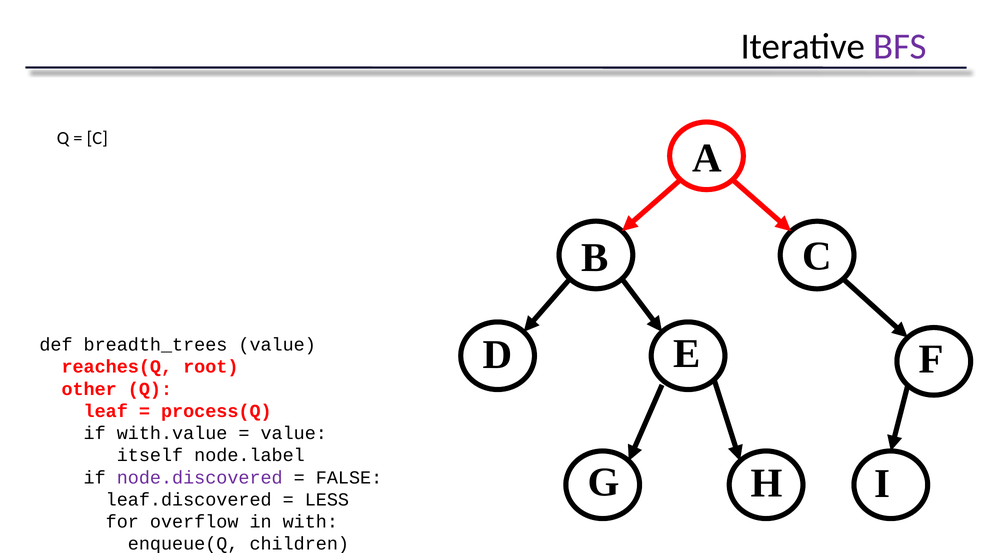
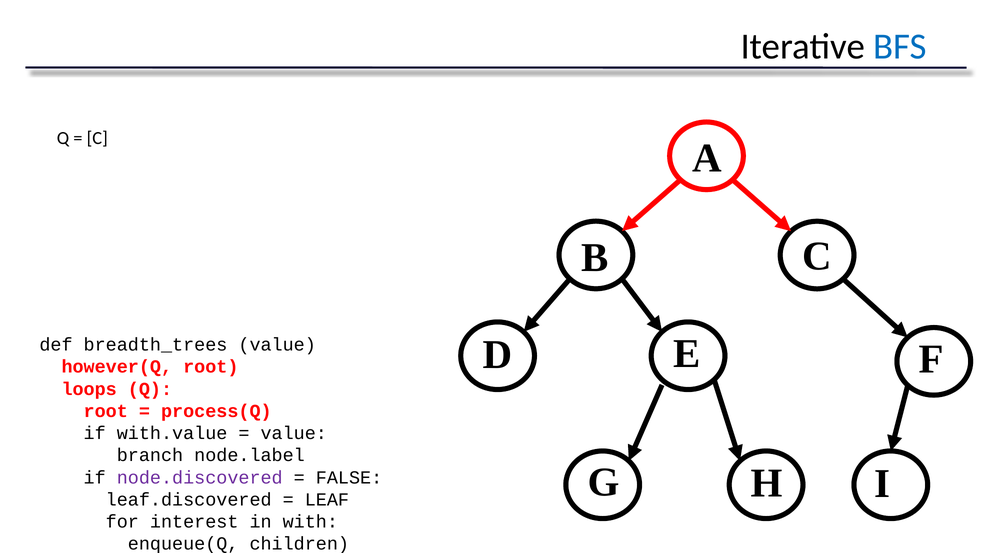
BFS colour: purple -> blue (900, 47)
reaches(Q: reaches(Q -> however(Q (117, 367)
other: other -> loops (89, 389)
leaf: leaf -> root (106, 411)
itself: itself -> branch (150, 455)
LESS: LESS -> LEAF (327, 500)
overflow: overflow -> interest (194, 522)
